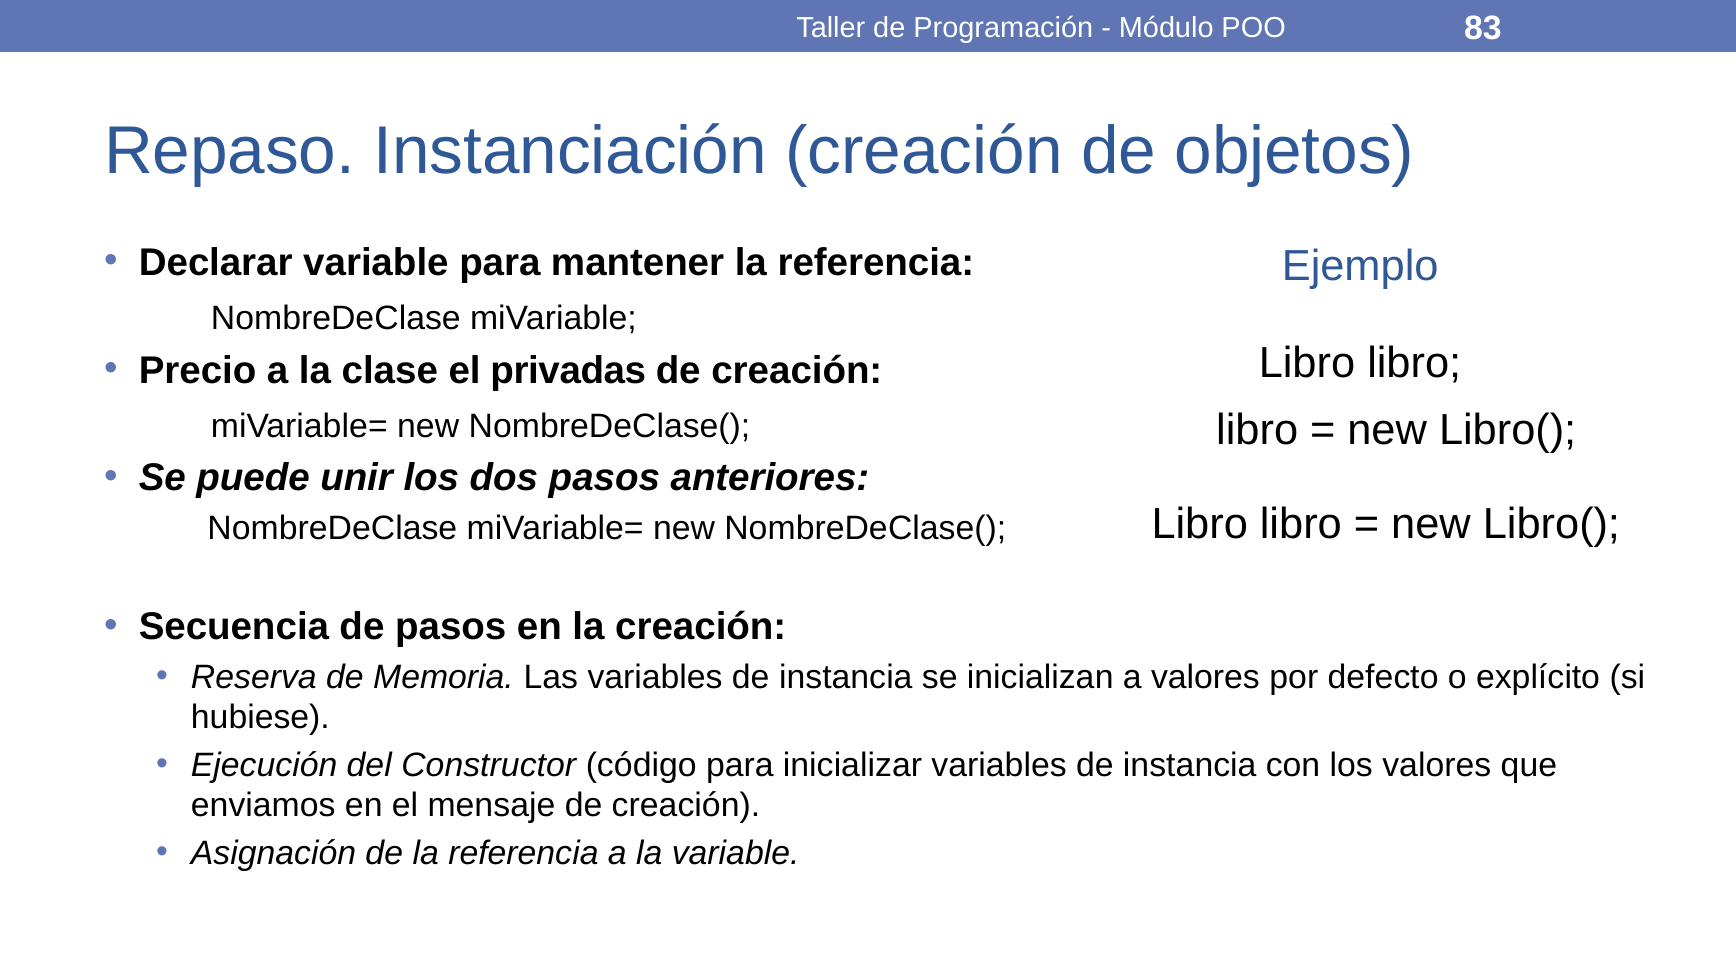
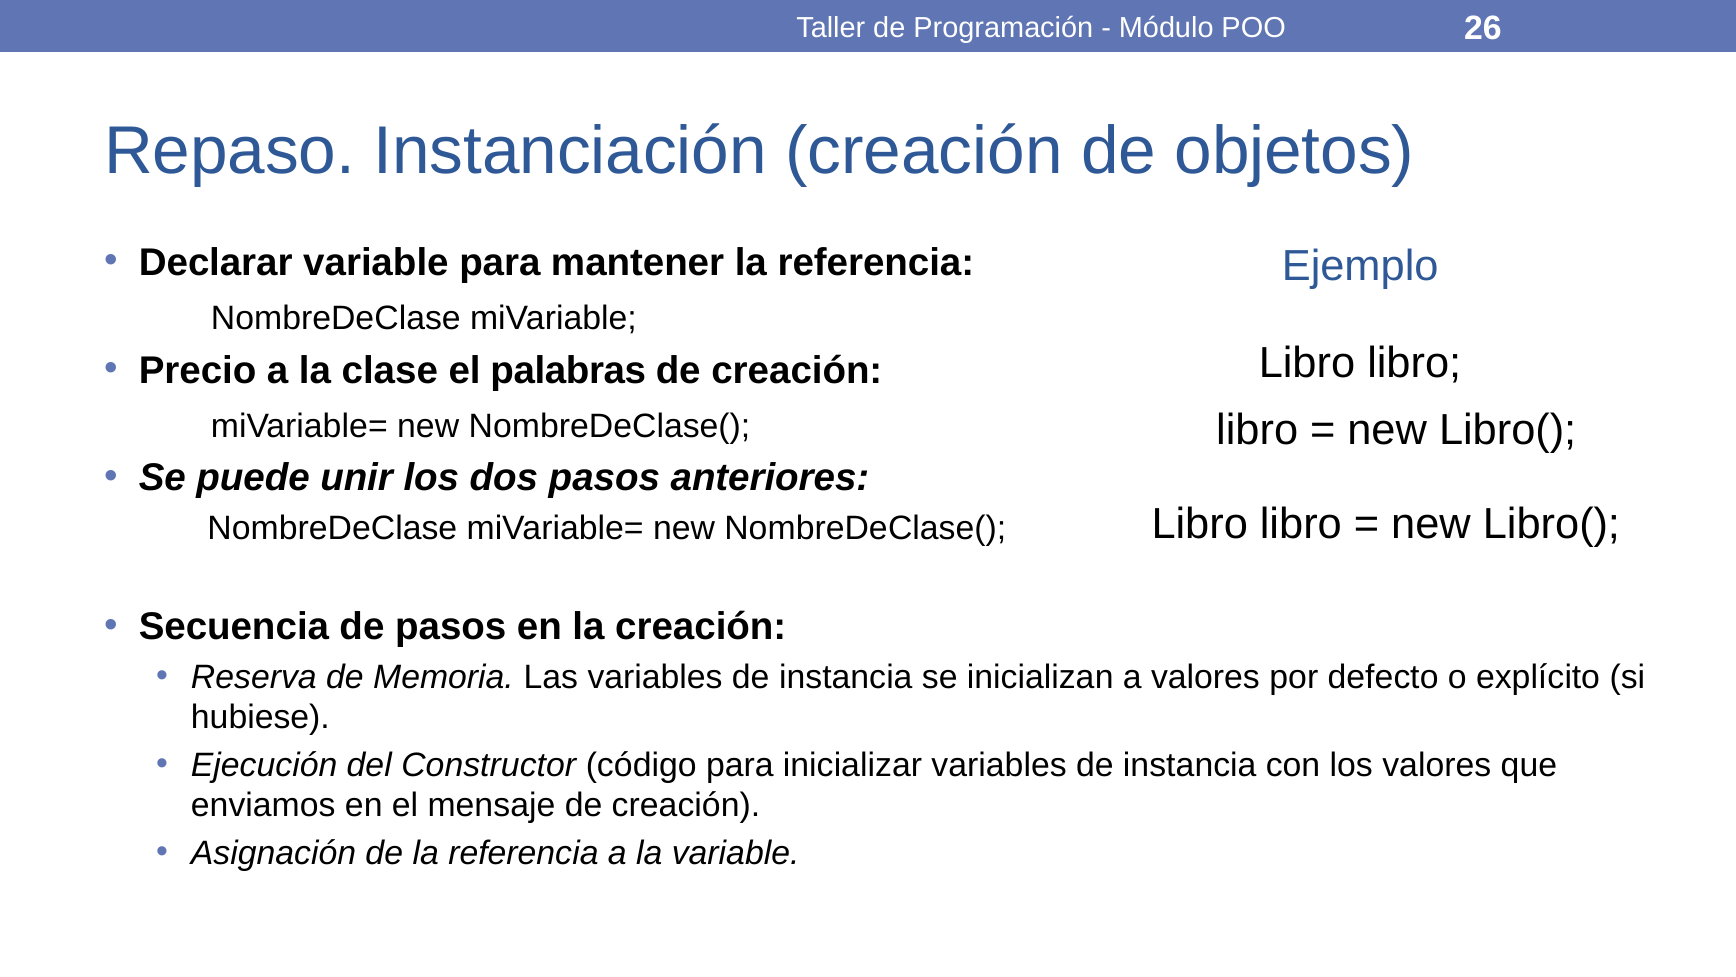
83: 83 -> 26 (1483, 28)
privadas: privadas -> palabras (568, 370)
